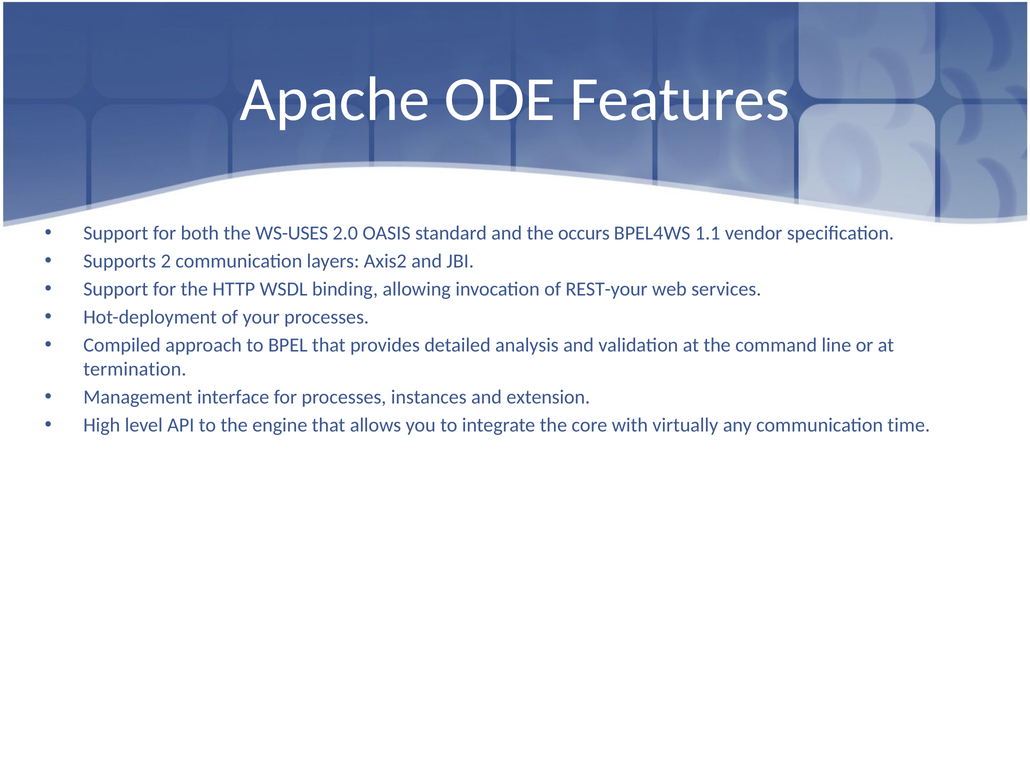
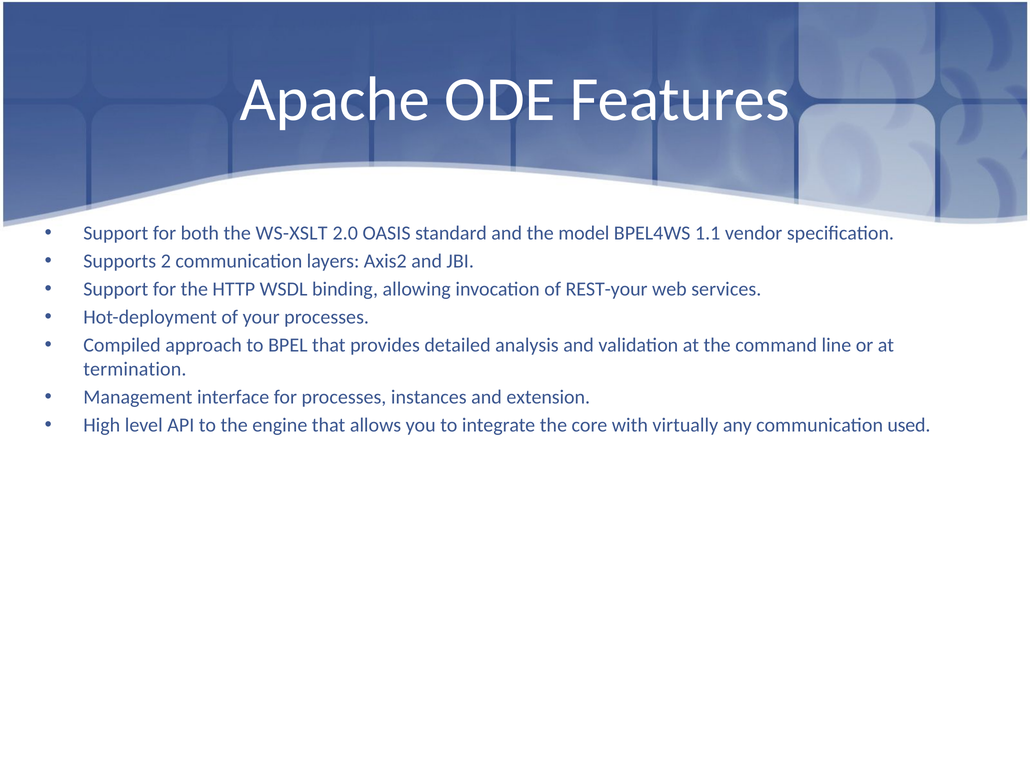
WS-USES: WS-USES -> WS-XSLT (292, 233)
occurs: occurs -> model (584, 233)
time: time -> used (909, 426)
